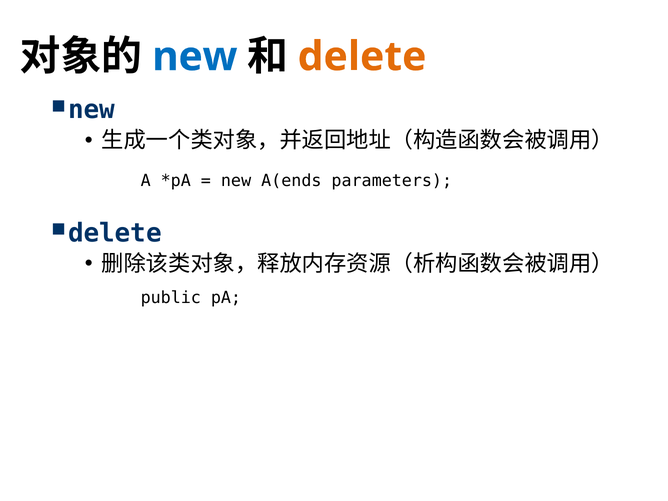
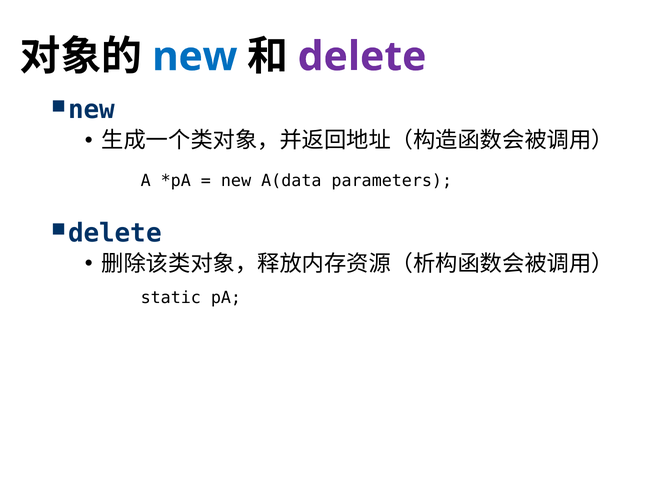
delete colour: orange -> purple (362, 57)
A(ends: A(ends -> A(data (291, 181)
public: public -> static (171, 298)
